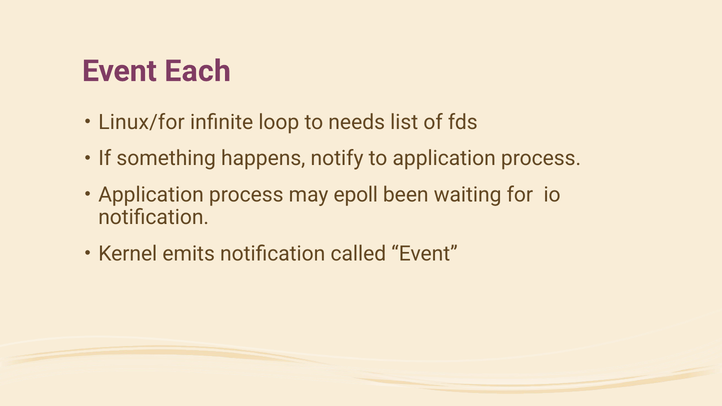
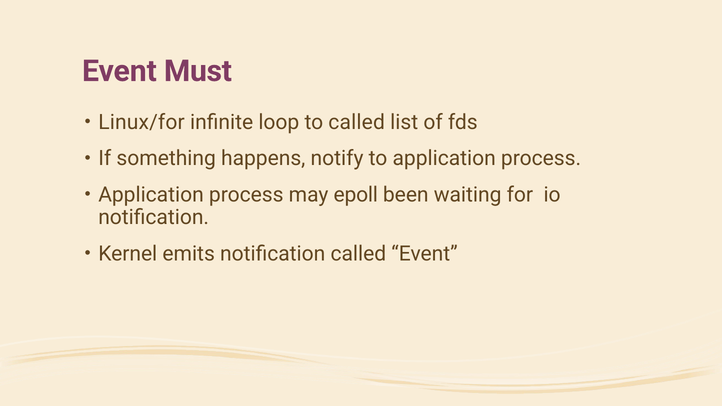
Each: Each -> Must (198, 71)
to needs: needs -> called (357, 122)
